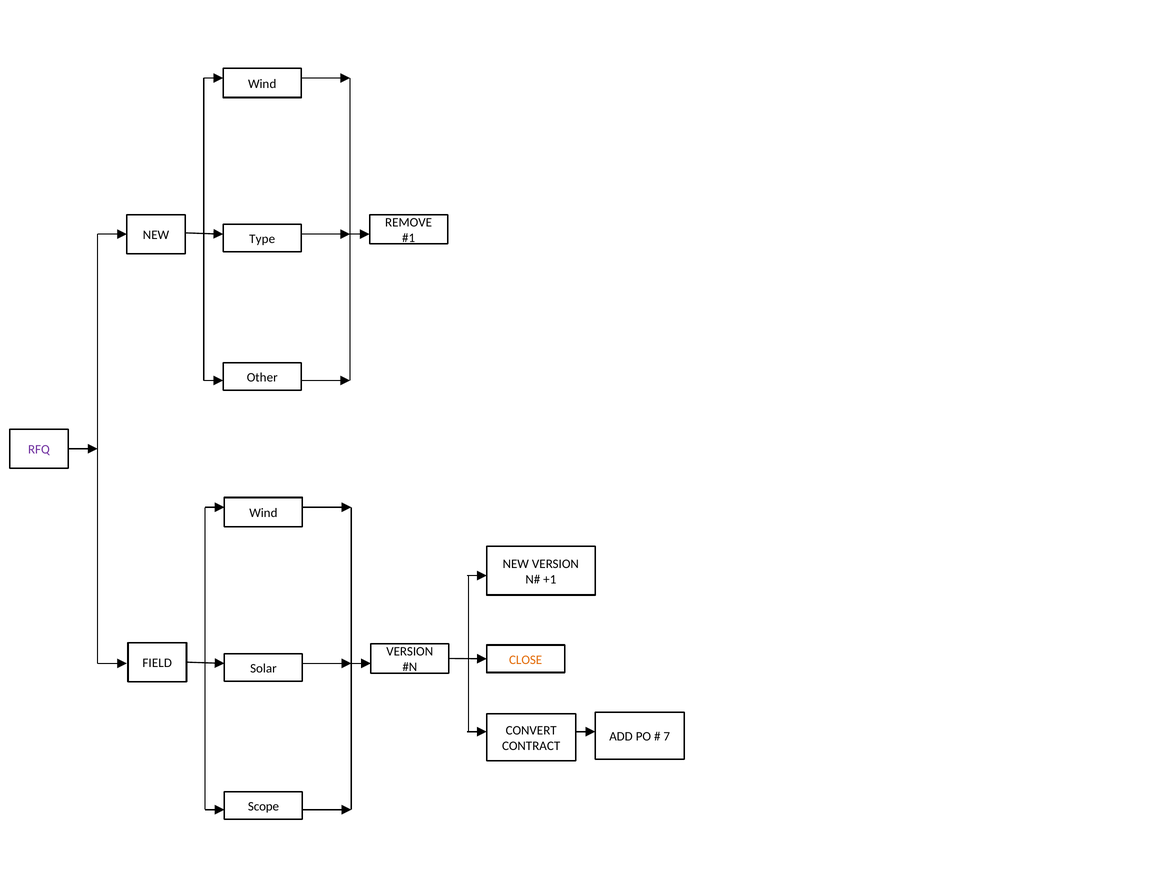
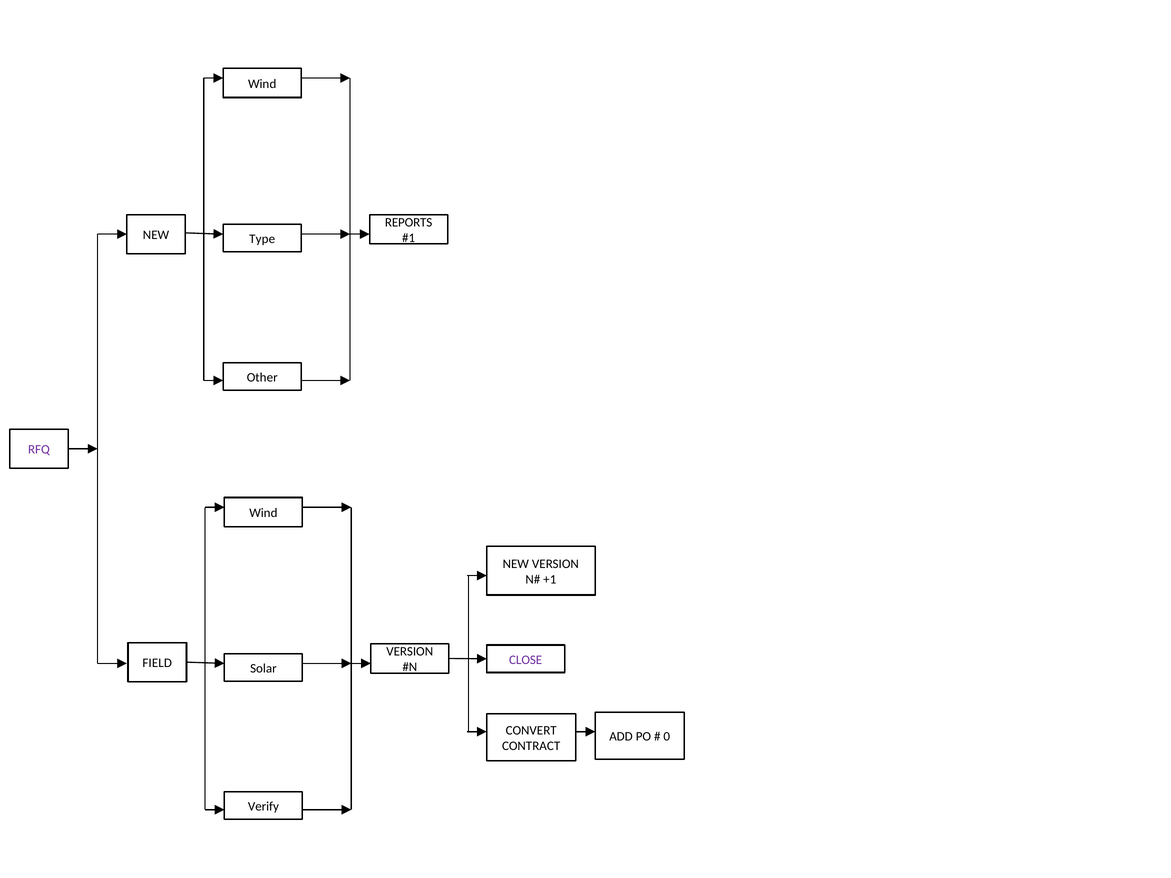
REMOVE: REMOVE -> REPORTS (409, 222)
CLOSE colour: orange -> purple (526, 660)
7: 7 -> 0 (667, 737)
Scope: Scope -> Verify (263, 807)
